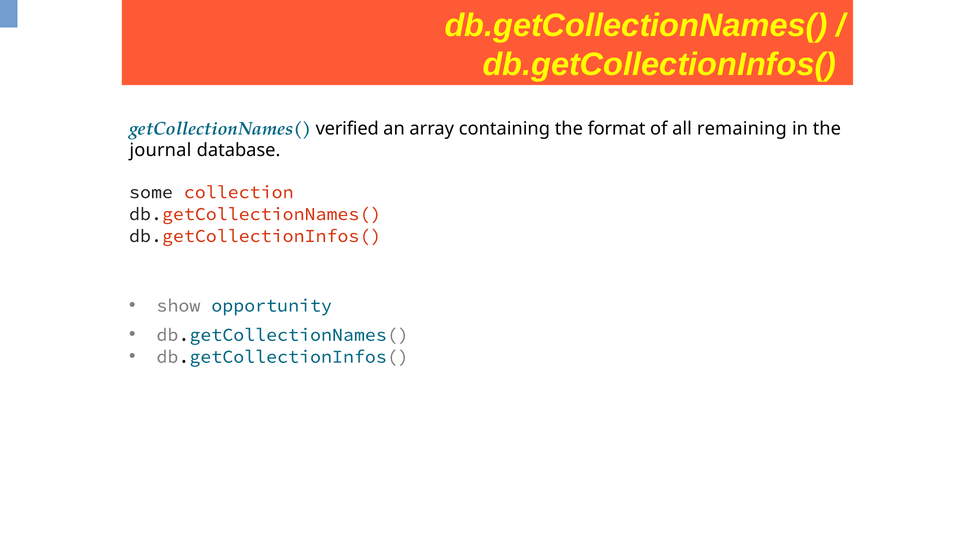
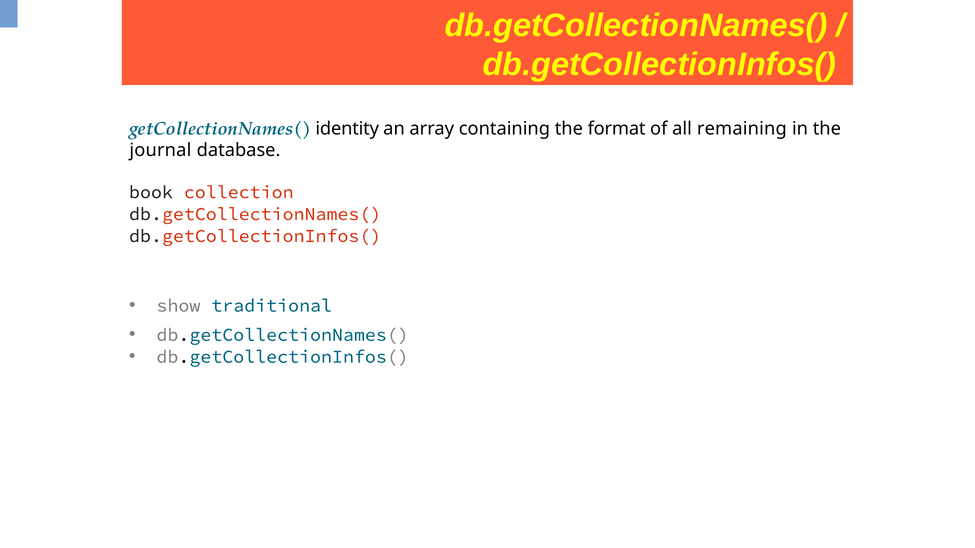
verified: verified -> identity (347, 129)
some: some -> book (151, 192)
opportunity: opportunity -> traditional (272, 306)
